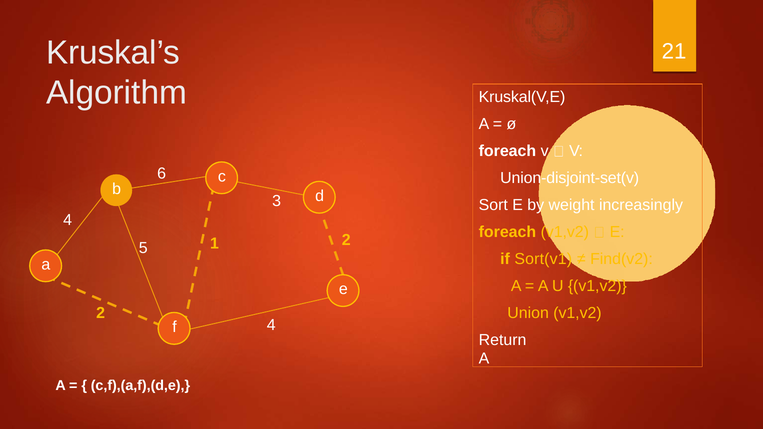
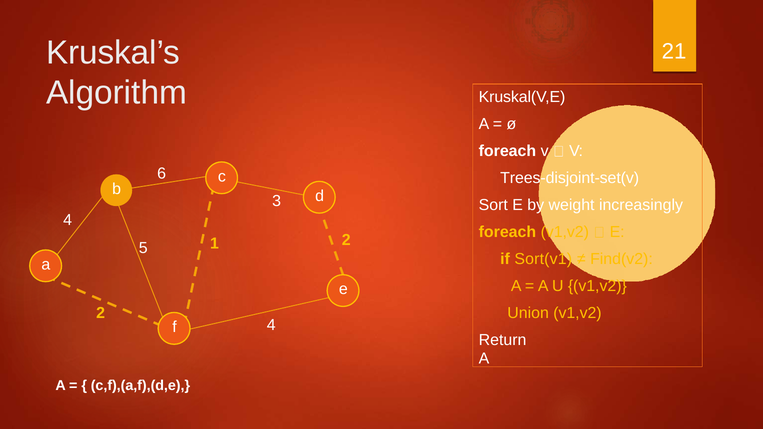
Union-disjoint-set(v: Union-disjoint-set(v -> Trees-disjoint-set(v (570, 178)
